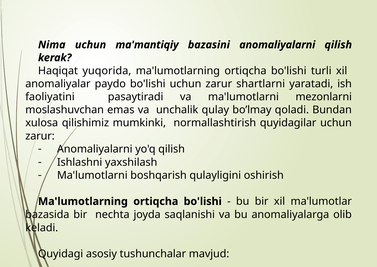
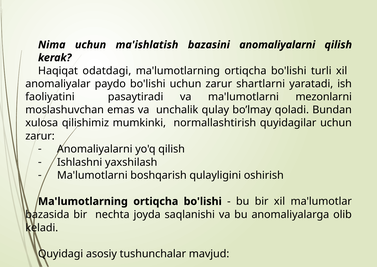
ma'mantiqiy: ma'mantiqiy -> ma'ishlatish (147, 45)
yuqorida: yuqorida -> odatdagi (107, 71)
